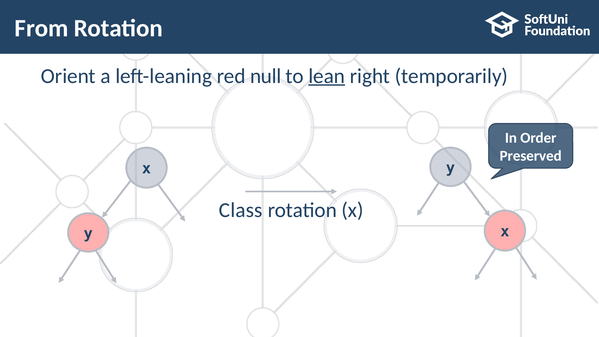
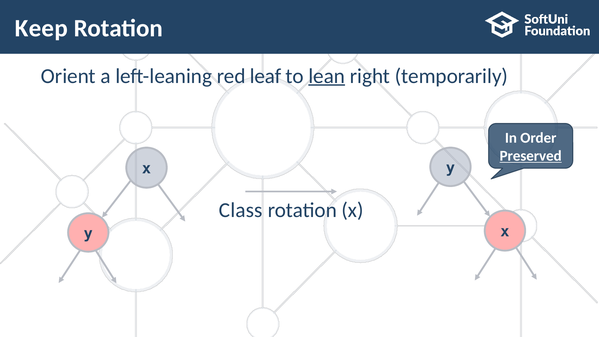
From: From -> Keep (41, 28)
null: null -> leaf (266, 76)
Preserved underline: none -> present (531, 156)
